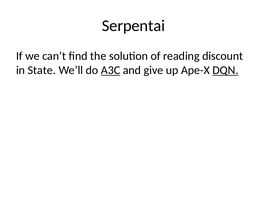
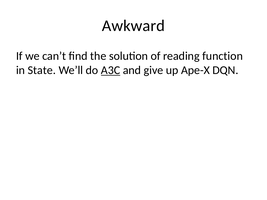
Serpentai: Serpentai -> Awkward (133, 26)
discount: discount -> function (223, 56)
DQN underline: present -> none (225, 70)
